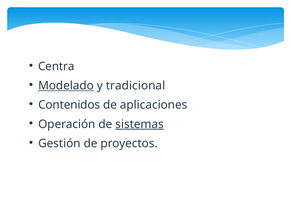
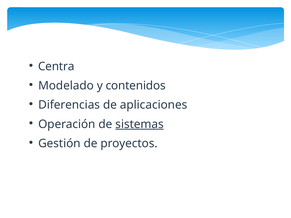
Modelado underline: present -> none (66, 86)
tradicional: tradicional -> contenidos (136, 86)
Contenidos: Contenidos -> Diferencias (69, 105)
